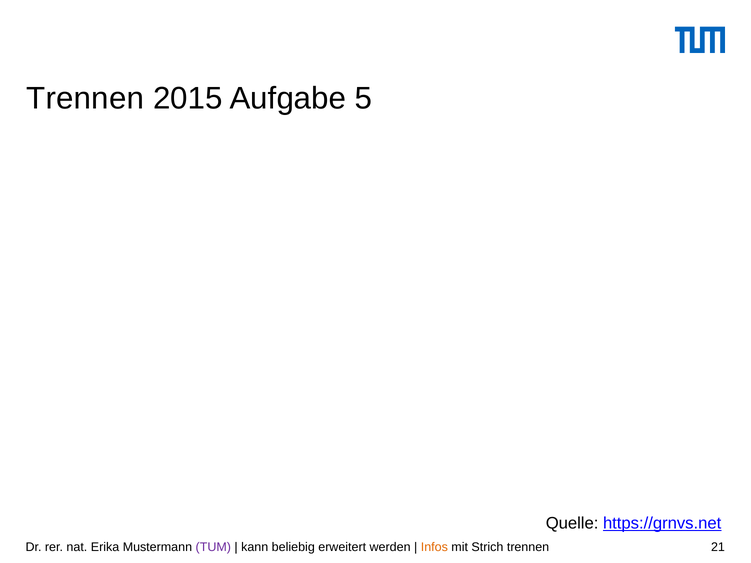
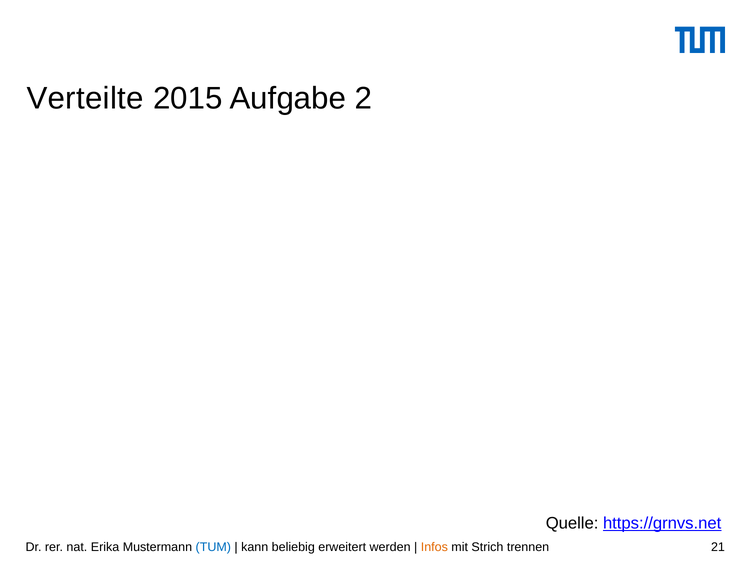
Trennen: Trennen -> Verteilte (85, 98)
5: 5 -> 2 (363, 98)
TUM colour: purple -> blue (213, 547)
